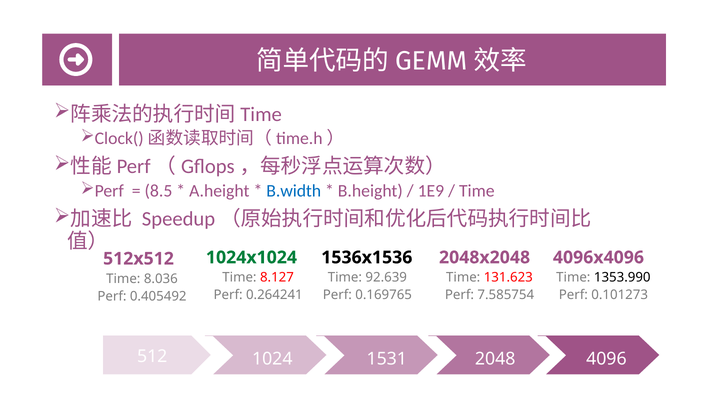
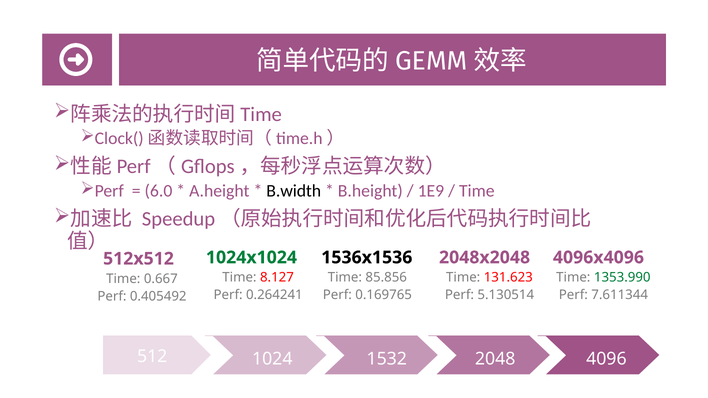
8.5: 8.5 -> 6.0 (158, 191)
B.width colour: blue -> black (294, 191)
92.639: 92.639 -> 85.856 (386, 278)
1353.990 colour: black -> green (622, 278)
8.036: 8.036 -> 0.667 (161, 279)
7.585754: 7.585754 -> 5.130514 (506, 295)
0.101273: 0.101273 -> 7.611344 (620, 295)
1531: 1531 -> 1532 (387, 359)
